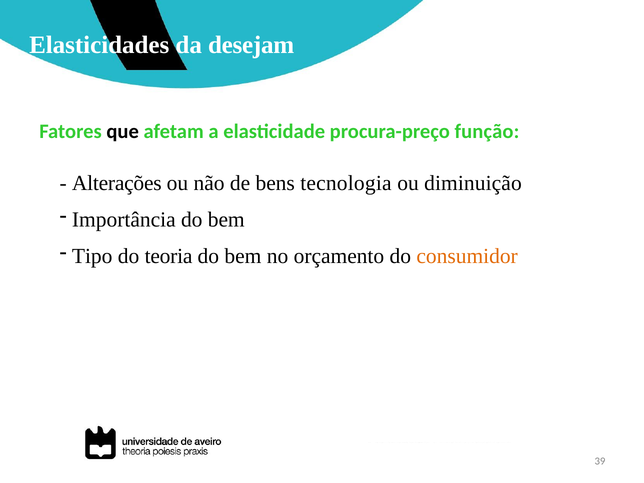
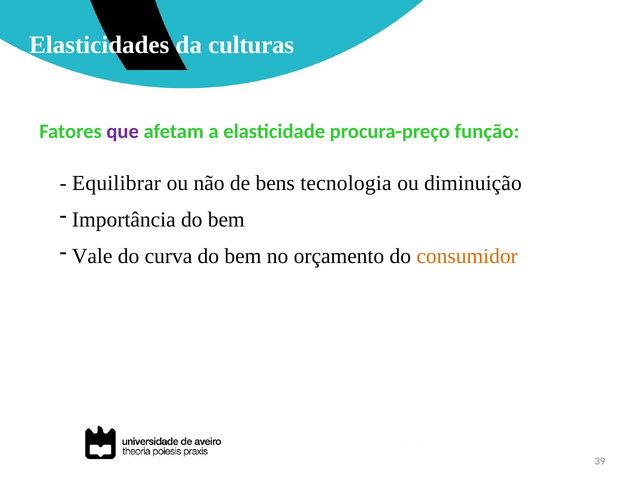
desejam: desejam -> culturas (251, 45)
que colour: black -> purple (123, 132)
Alterações: Alterações -> Equilibrar (117, 183)
Tipo: Tipo -> Vale (92, 256)
teoria: teoria -> curva (168, 256)
